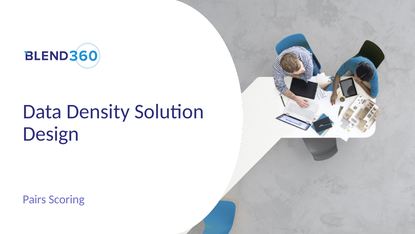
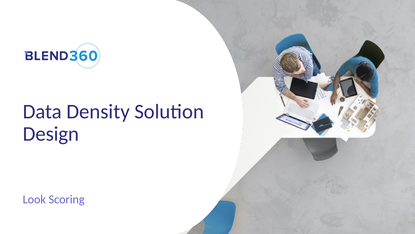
Pairs: Pairs -> Look (34, 199)
